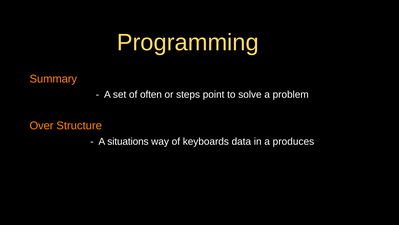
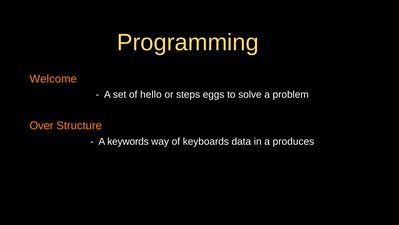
Summary: Summary -> Welcome (53, 79)
often: often -> hello (151, 94)
point: point -> eggs (214, 94)
situations: situations -> keywords (128, 141)
